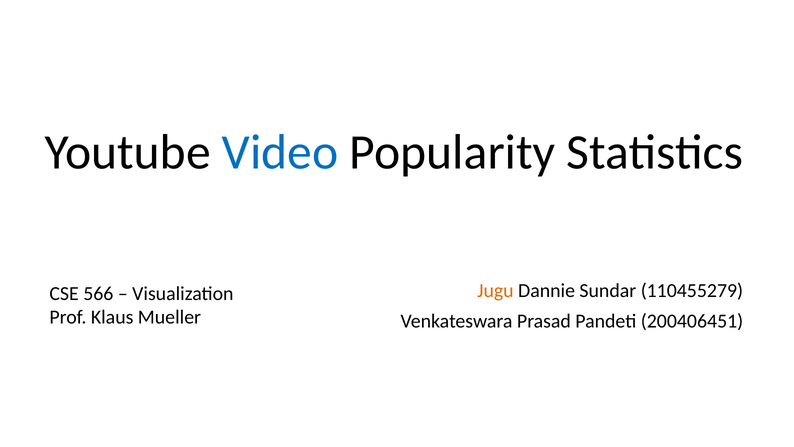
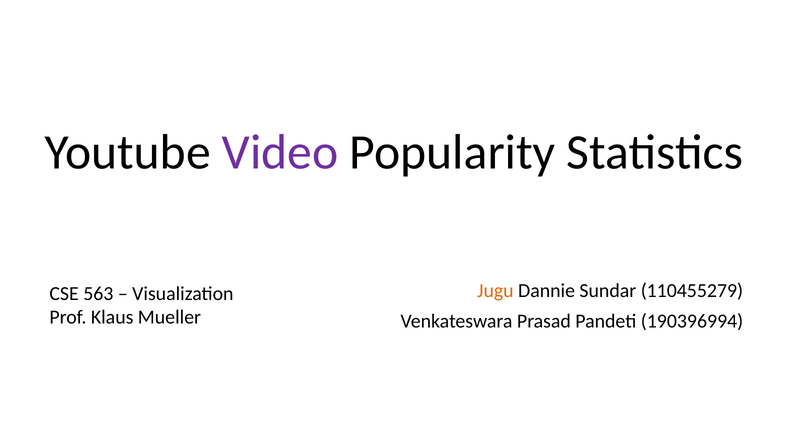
Video colour: blue -> purple (280, 152)
566: 566 -> 563 (98, 293)
200406451: 200406451 -> 190396994 (692, 321)
